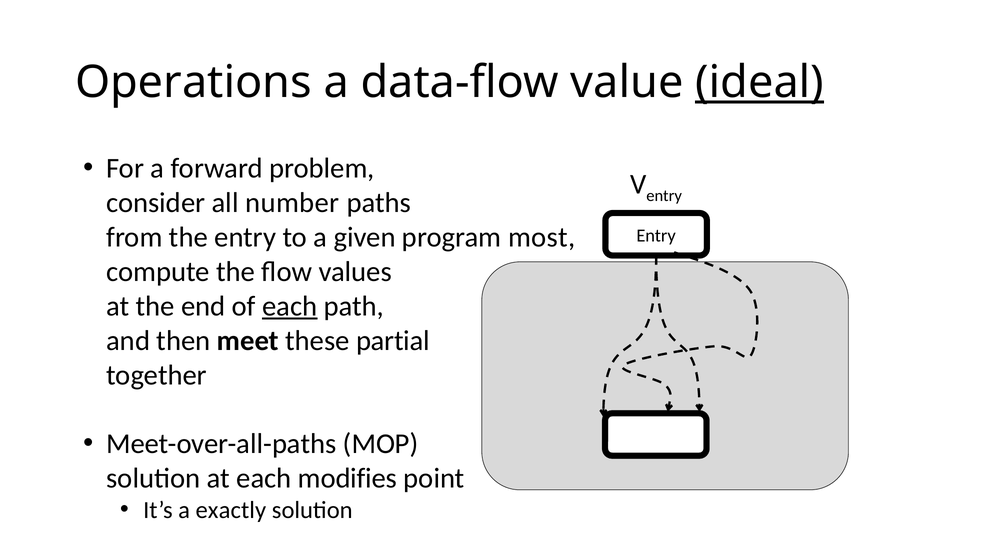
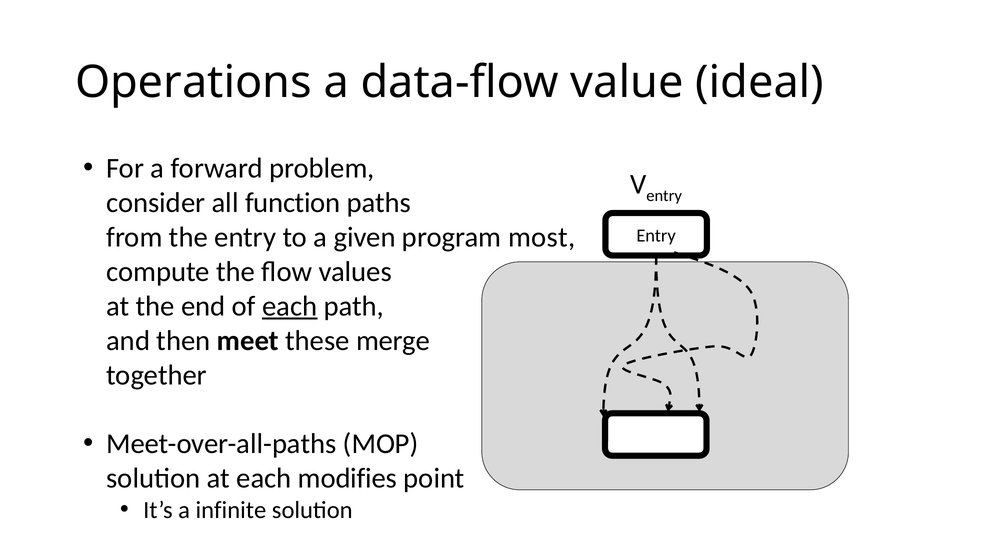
ideal underline: present -> none (760, 83)
number: number -> function (293, 203)
partial: partial -> merge (393, 341)
exactly: exactly -> infinite (231, 511)
